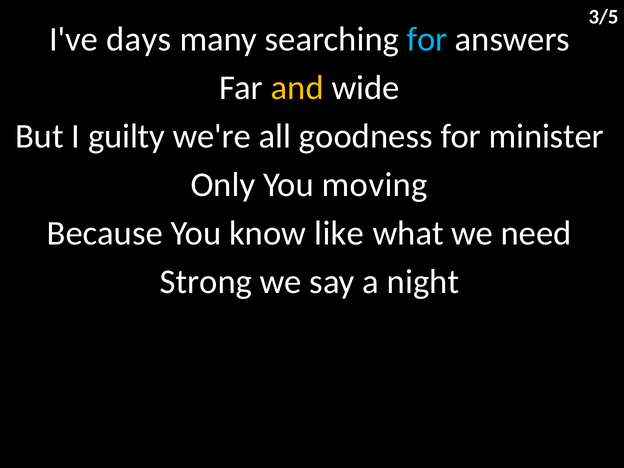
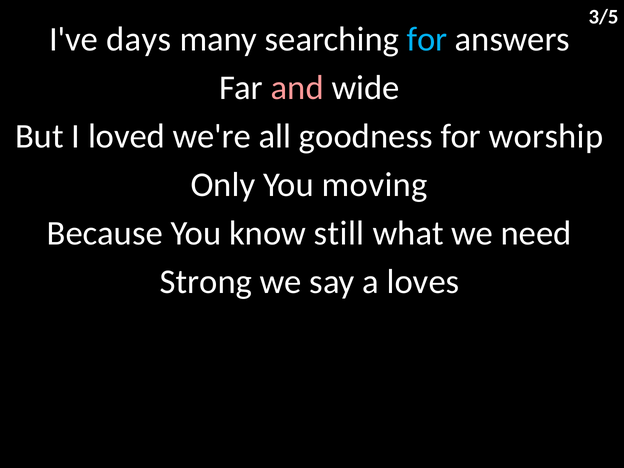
and colour: yellow -> pink (297, 88)
guilty: guilty -> loved (126, 136)
minister: minister -> worship (546, 136)
like: like -> still (339, 233)
night: night -> loves (423, 282)
